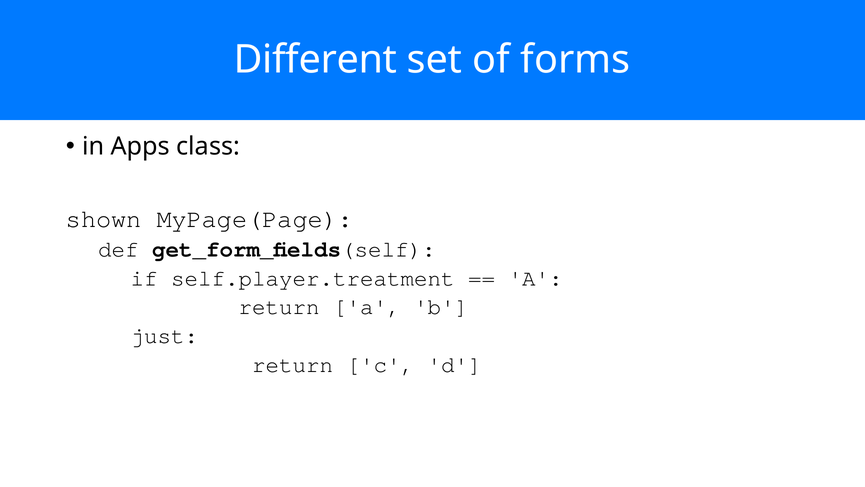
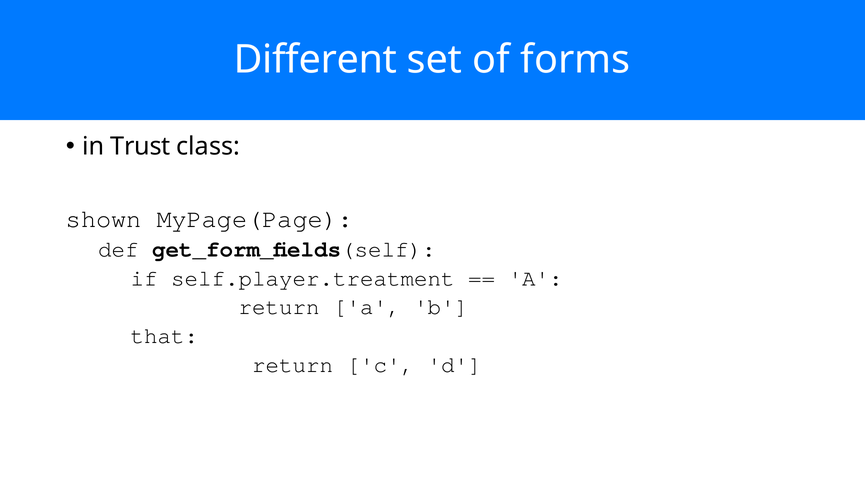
Apps: Apps -> Trust (140, 146)
just: just -> that (165, 336)
